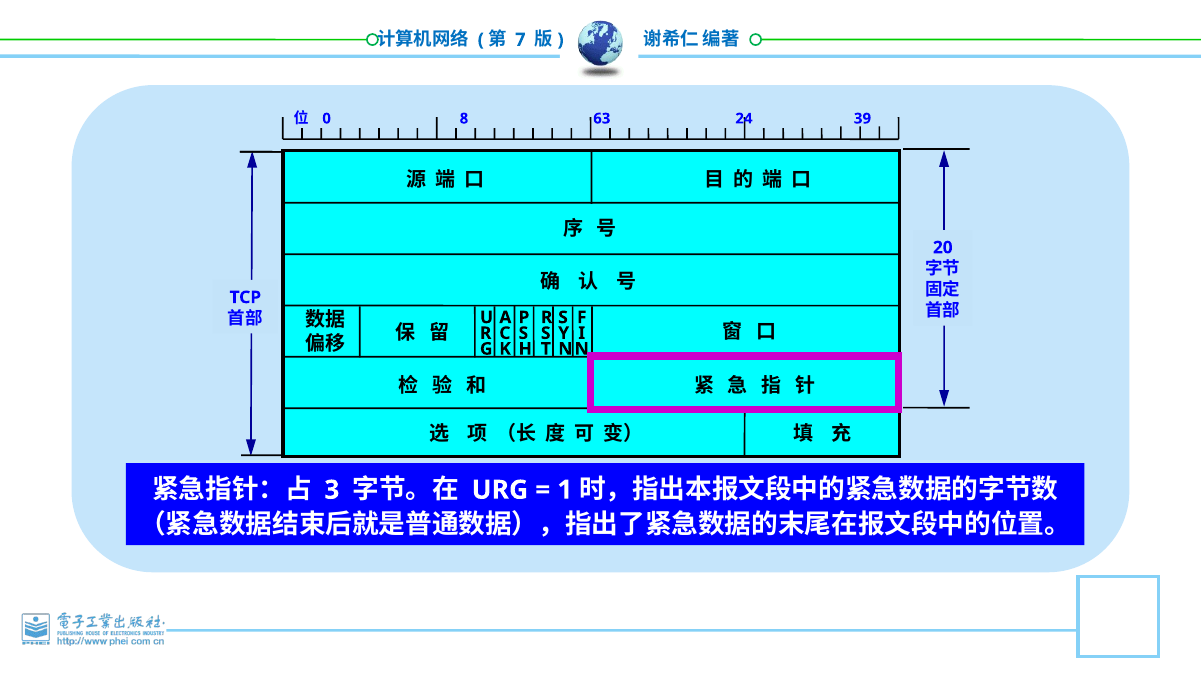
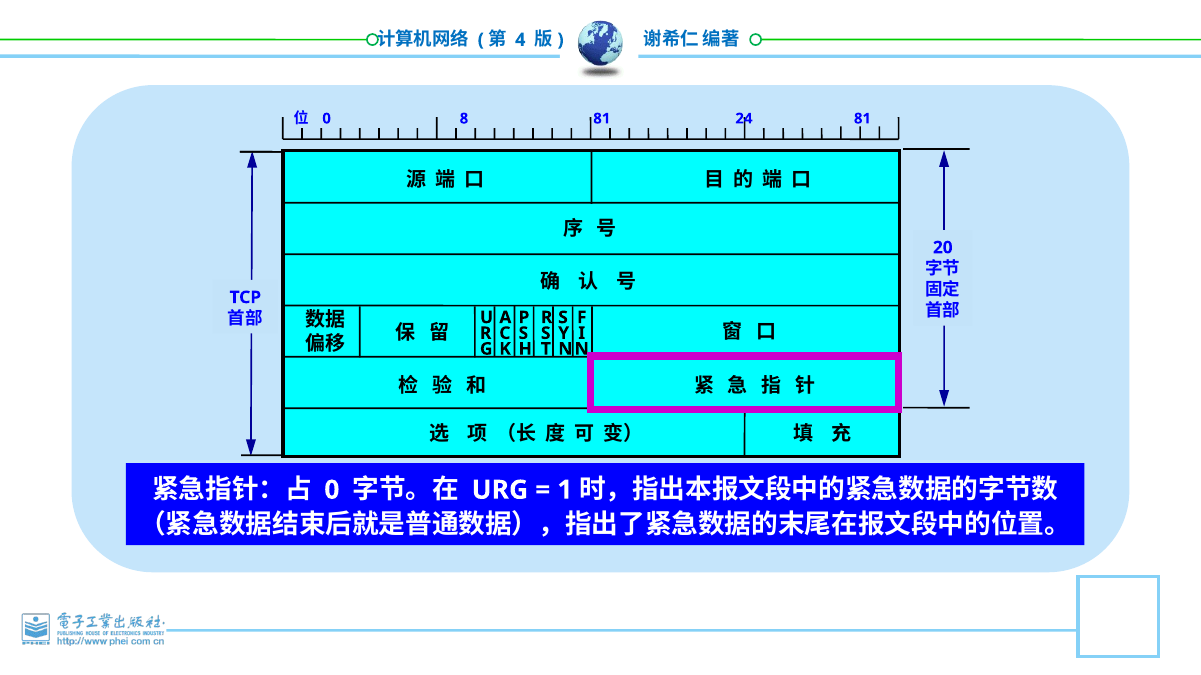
7: 7 -> 4 (520, 40)
8 63: 63 -> 81 (602, 119)
24 39: 39 -> 81 (863, 119)
3: 3 -> 0 (332, 490)
